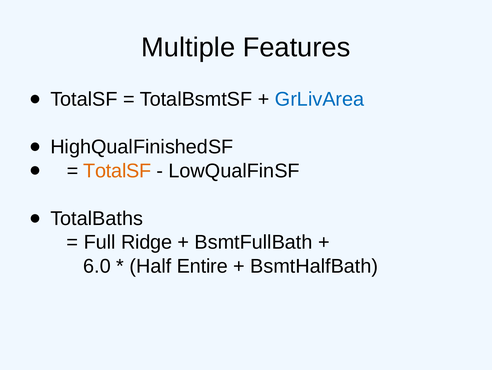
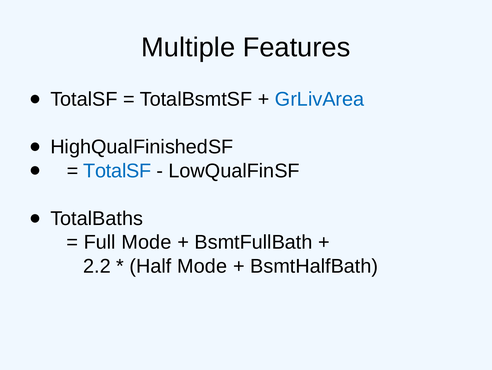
TotalSF colour: orange -> blue (117, 170)
Full Ridge: Ridge -> Mode (146, 242)
6.0: 6.0 -> 2.2 (97, 266)
Half Entire: Entire -> Mode (202, 266)
